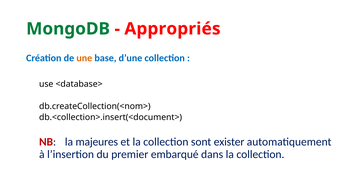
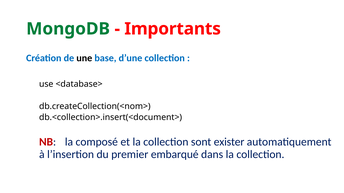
Appropriés: Appropriés -> Importants (173, 29)
une colour: orange -> black (84, 58)
majeures: majeures -> composé (97, 142)
